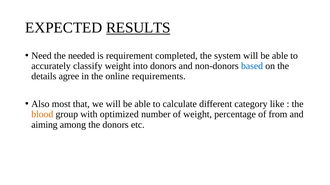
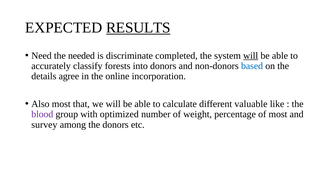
requirement: requirement -> discriminate (129, 56)
will underline: none -> present (251, 56)
classify weight: weight -> forests (118, 66)
requirements: requirements -> incorporation (159, 77)
category: category -> valuable (251, 104)
blood colour: orange -> purple (42, 115)
of from: from -> most (278, 115)
aiming: aiming -> survey (44, 125)
